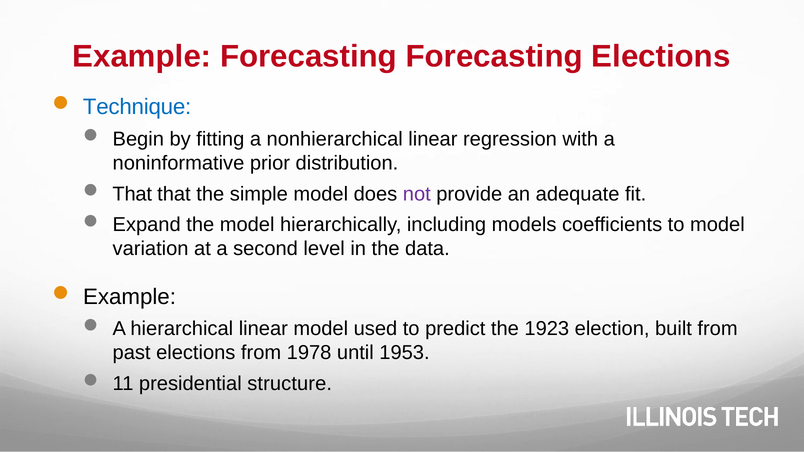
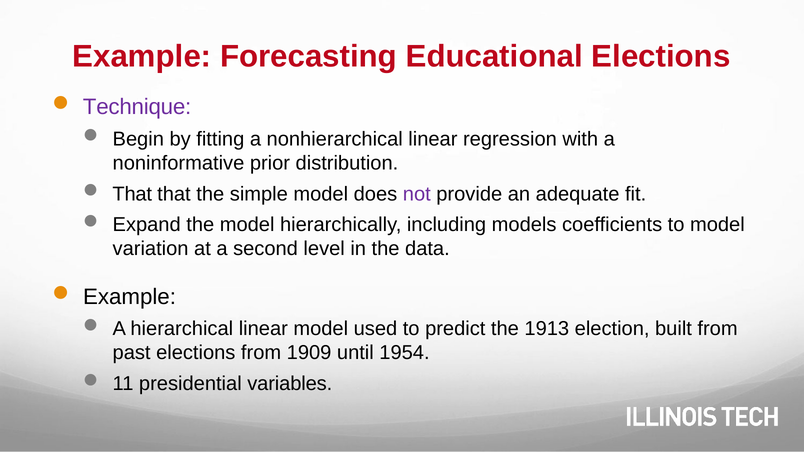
Forecasting Forecasting: Forecasting -> Educational (494, 57)
Technique colour: blue -> purple (137, 107)
1923: 1923 -> 1913 (547, 329)
1978: 1978 -> 1909 (309, 353)
1953: 1953 -> 1954 (404, 353)
structure: structure -> variables (290, 384)
